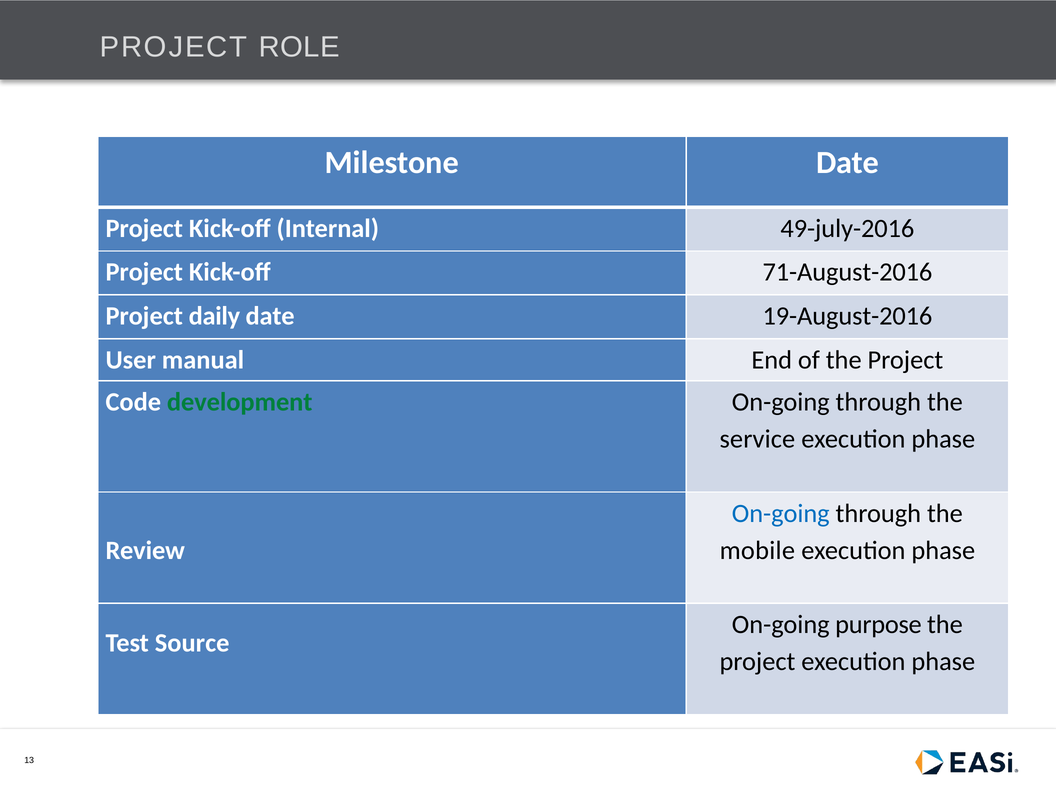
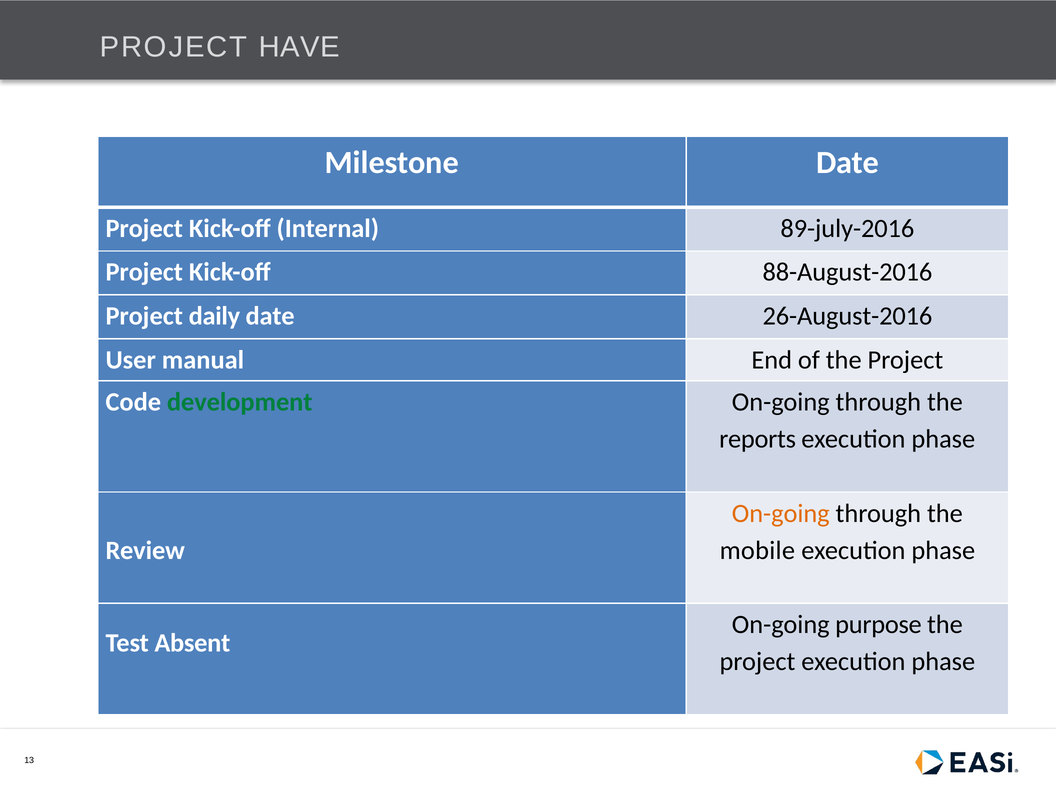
ROLE: ROLE -> HAVE (299, 47)
49-july-2016: 49-july-2016 -> 89-july-2016 (847, 229)
71-August-2016: 71-August-2016 -> 88-August-2016 (847, 272)
19-August-2016: 19-August-2016 -> 26-August-2016 (847, 316)
service: service -> reports (758, 439)
On-going colour: blue -> orange (781, 513)
Source: Source -> Absent (192, 643)
